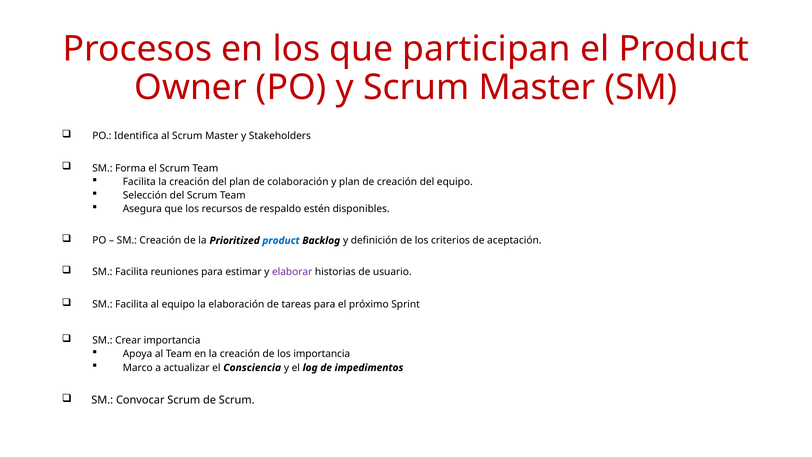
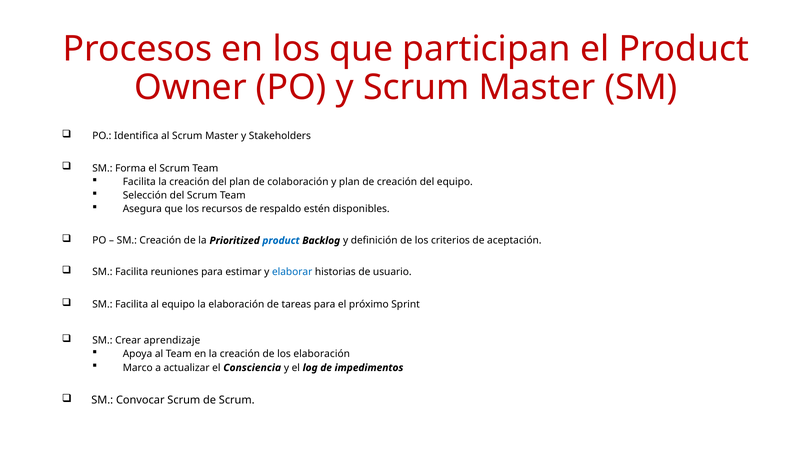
elaborar colour: purple -> blue (292, 272)
Crear importancia: importancia -> aprendizaje (172, 340)
los importancia: importancia -> elaboración (322, 354)
